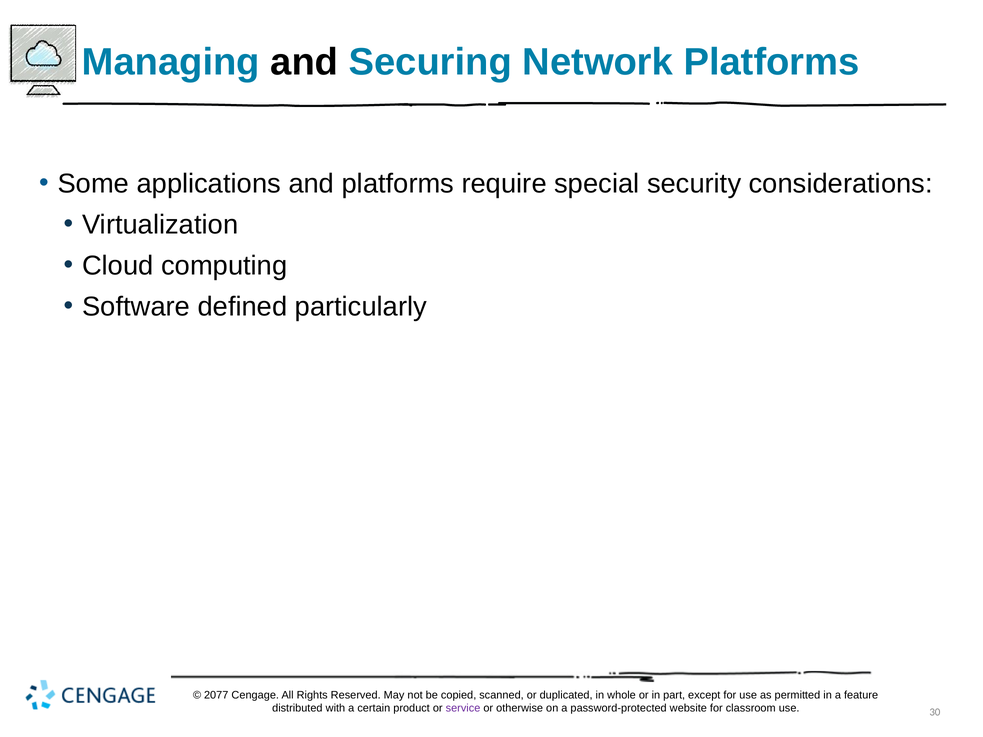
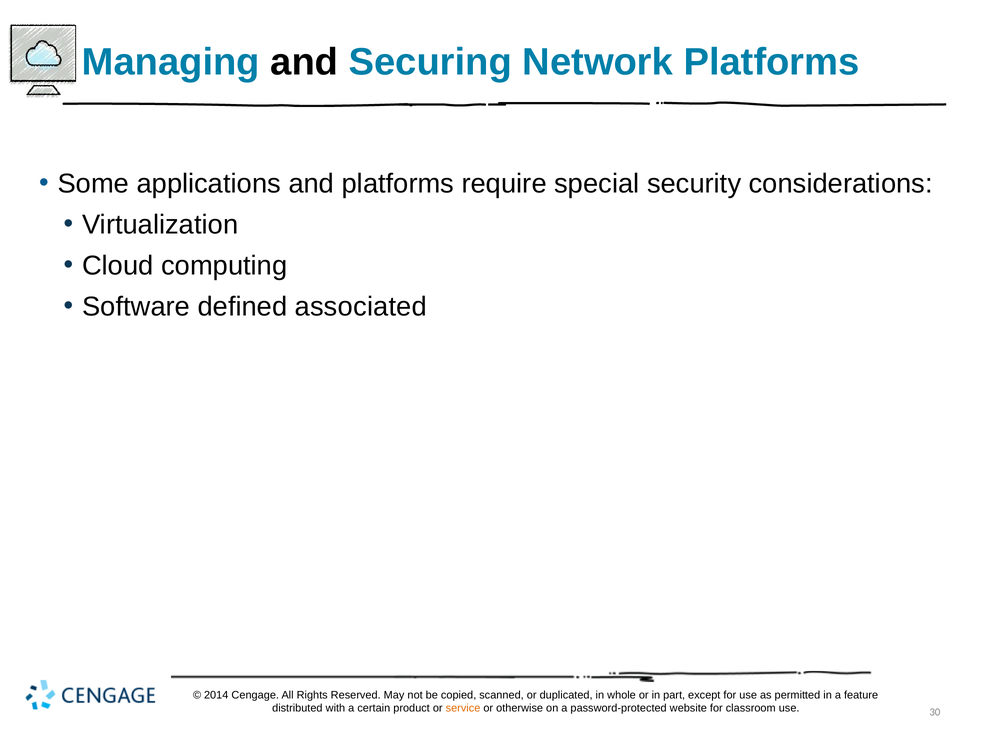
particularly: particularly -> associated (361, 307)
2077: 2077 -> 2014 (216, 695)
service colour: purple -> orange (463, 709)
